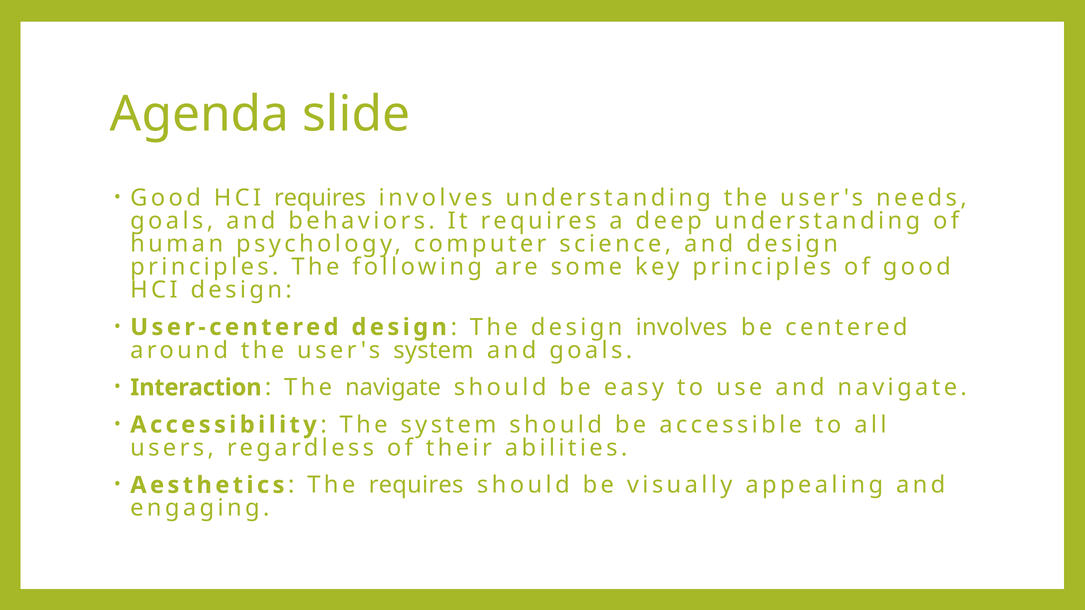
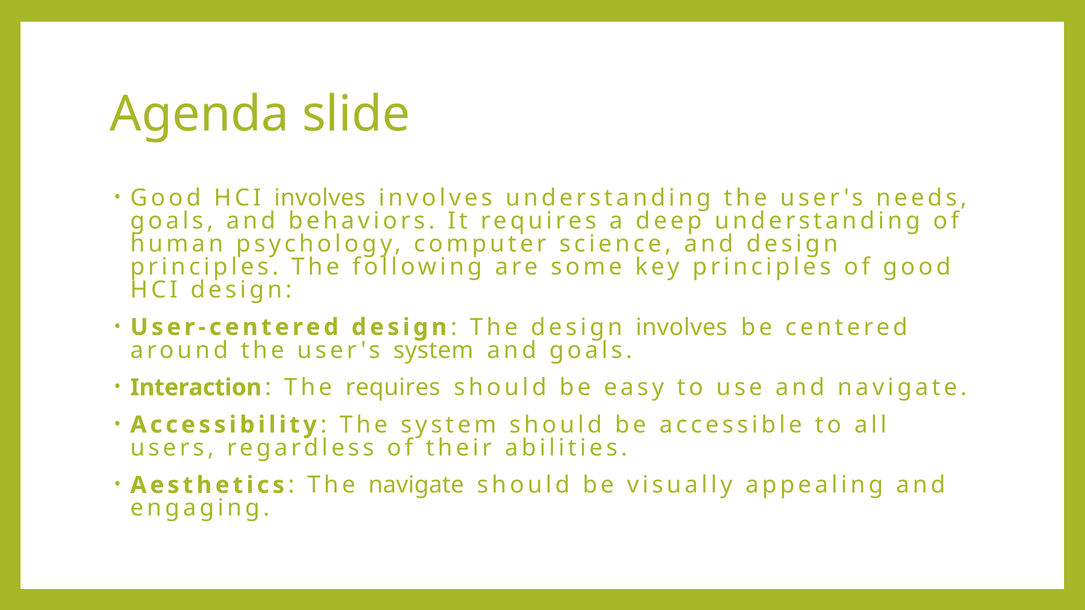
HCI requires: requires -> involves (320, 198)
The navigate: navigate -> requires (393, 388)
The requires: requires -> navigate (416, 485)
